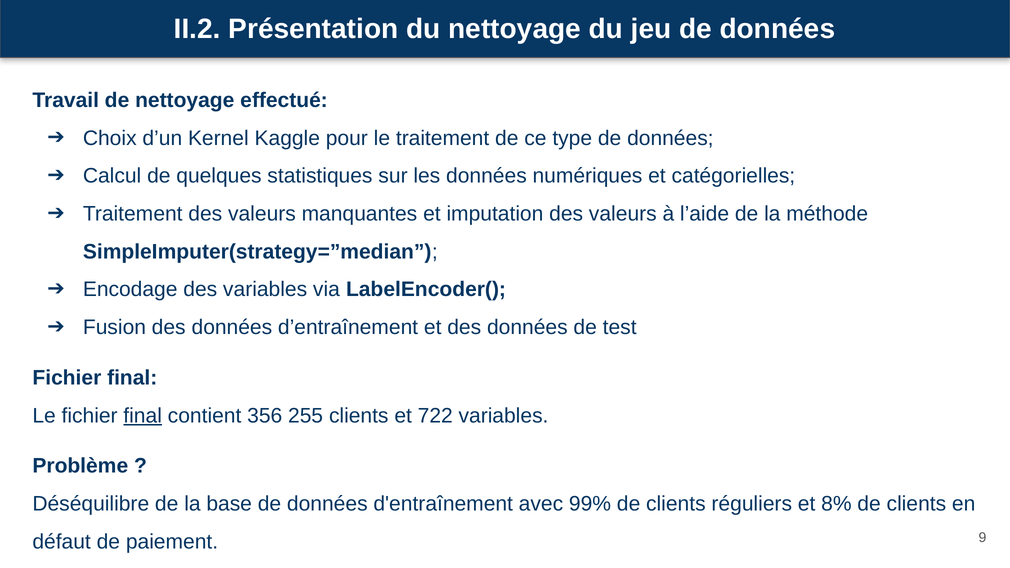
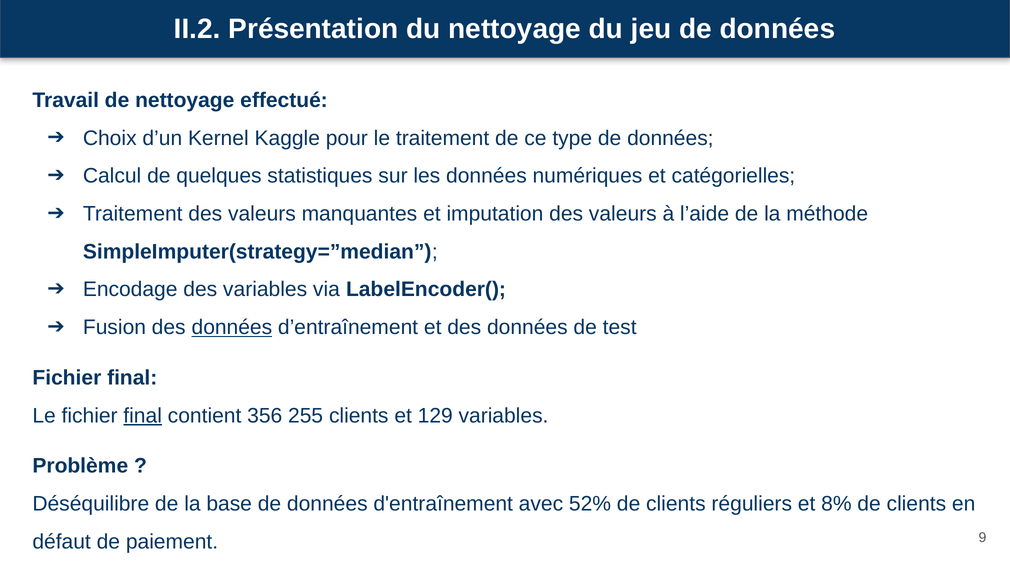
données underline: none -> present (232, 327)
722: 722 -> 129 (435, 416)
99%: 99% -> 52% (590, 504)
